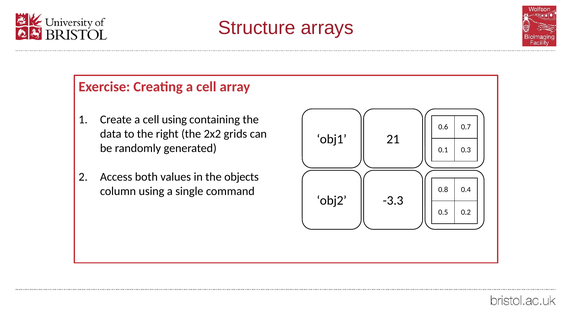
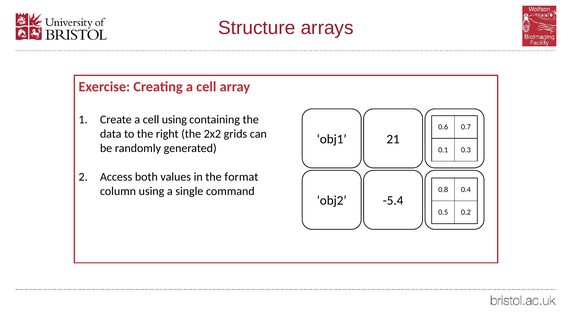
objects: objects -> format (241, 177)
-3.3: -3.3 -> -5.4 (393, 200)
